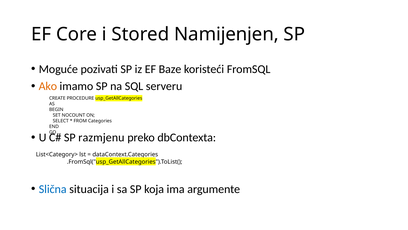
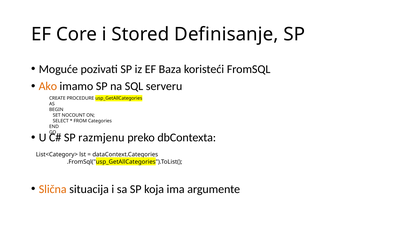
Namijenjen: Namijenjen -> Definisanje (226, 34)
Baze: Baze -> Baza (170, 69)
Slična colour: blue -> orange (53, 189)
